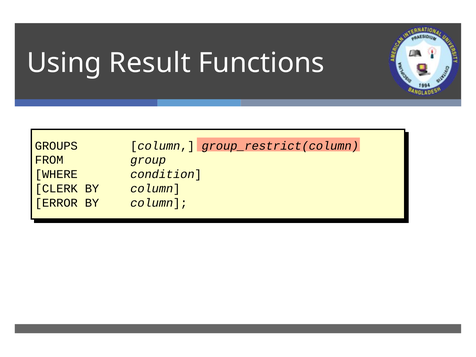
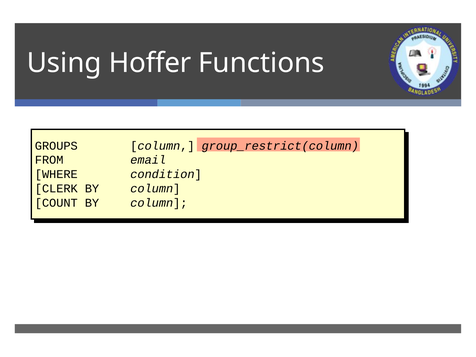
Result: Result -> Hoffer (150, 63)
group: group -> email (148, 160)
ERROR: ERROR -> COUNT (56, 203)
